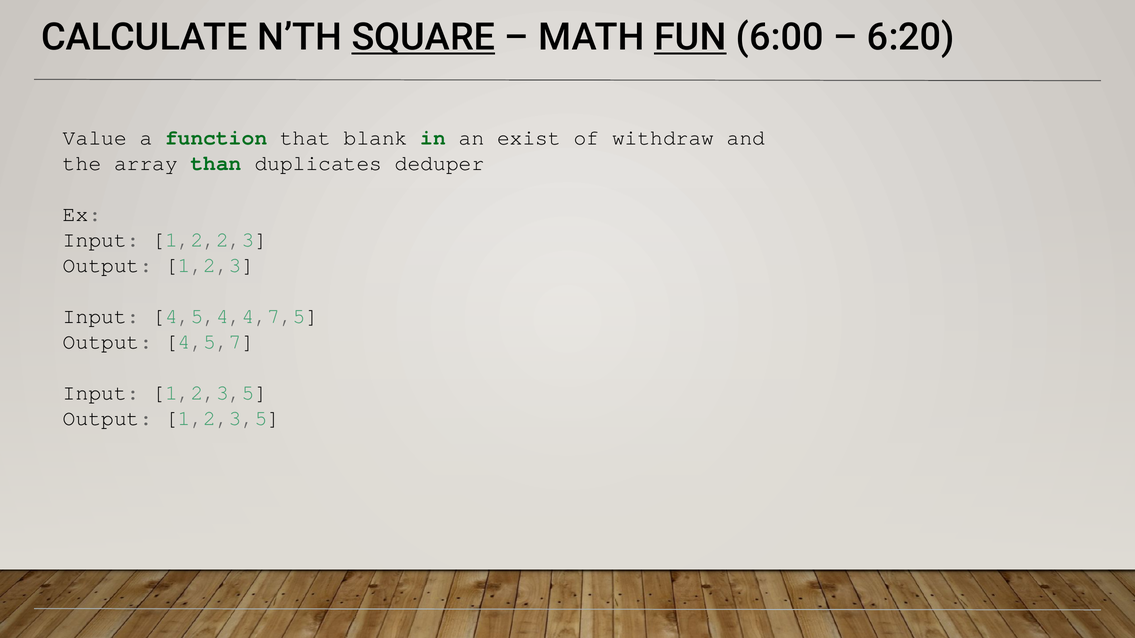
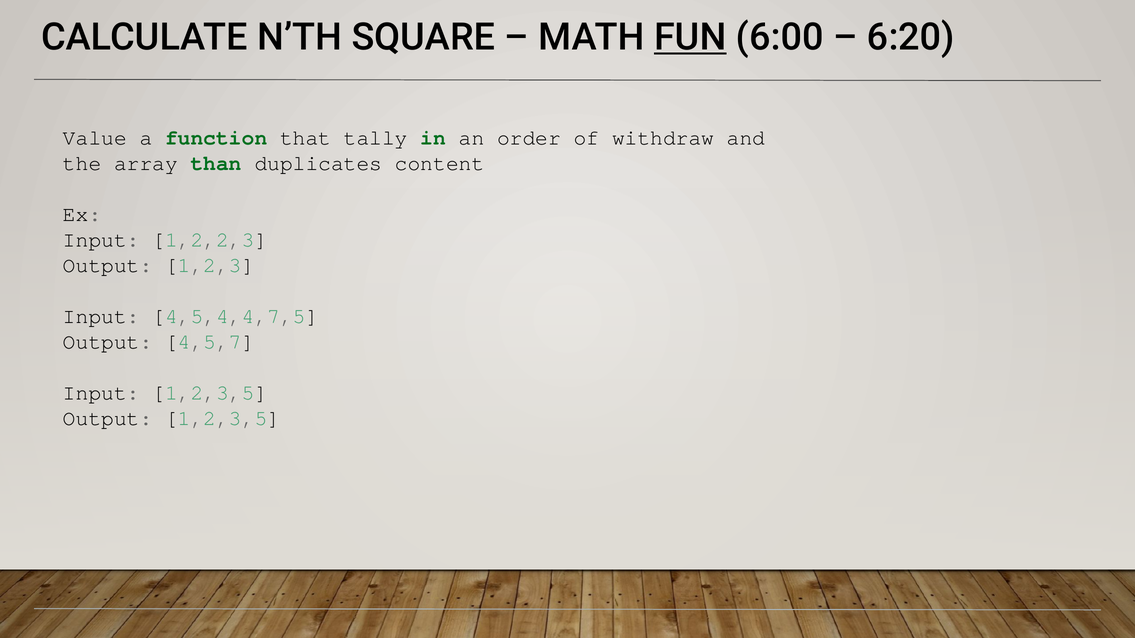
SQUARE underline: present -> none (423, 37)
blank: blank -> tally (376, 138)
exist: exist -> order (529, 138)
deduper: deduper -> content (440, 163)
